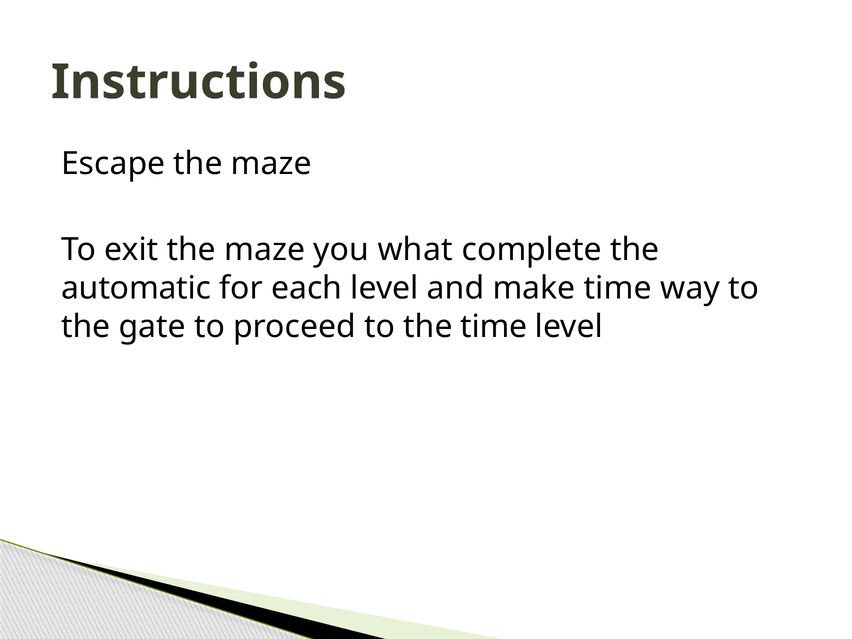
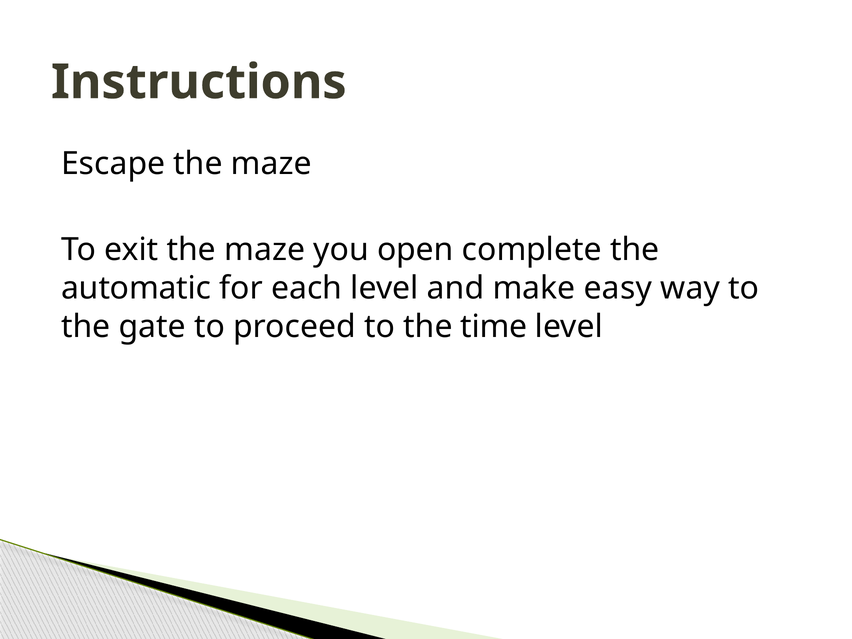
what: what -> open (415, 250)
make time: time -> easy (618, 288)
